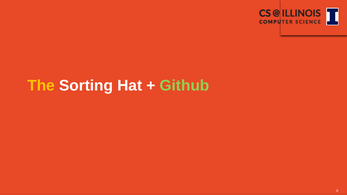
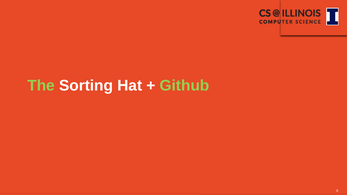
The colour: yellow -> light green (41, 86)
